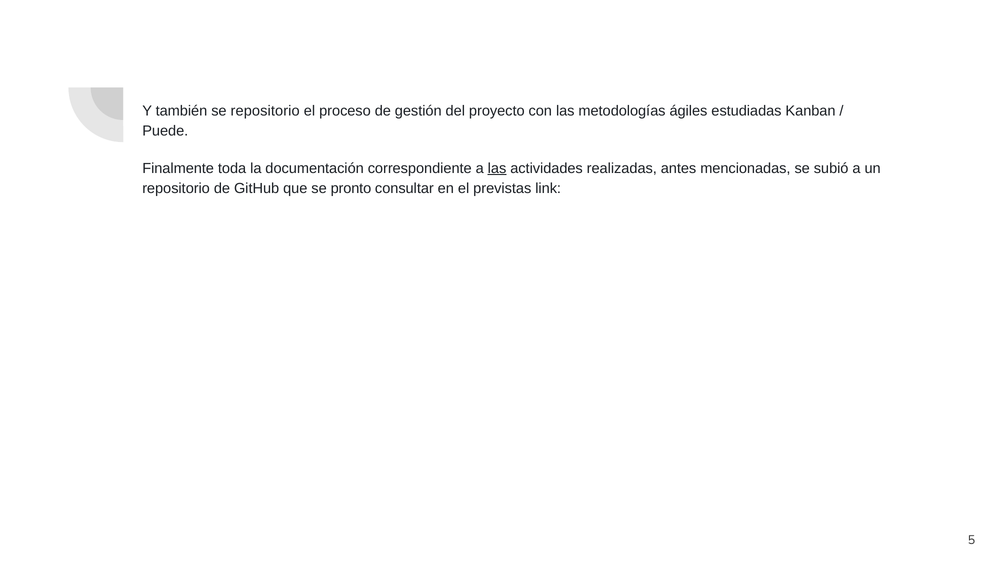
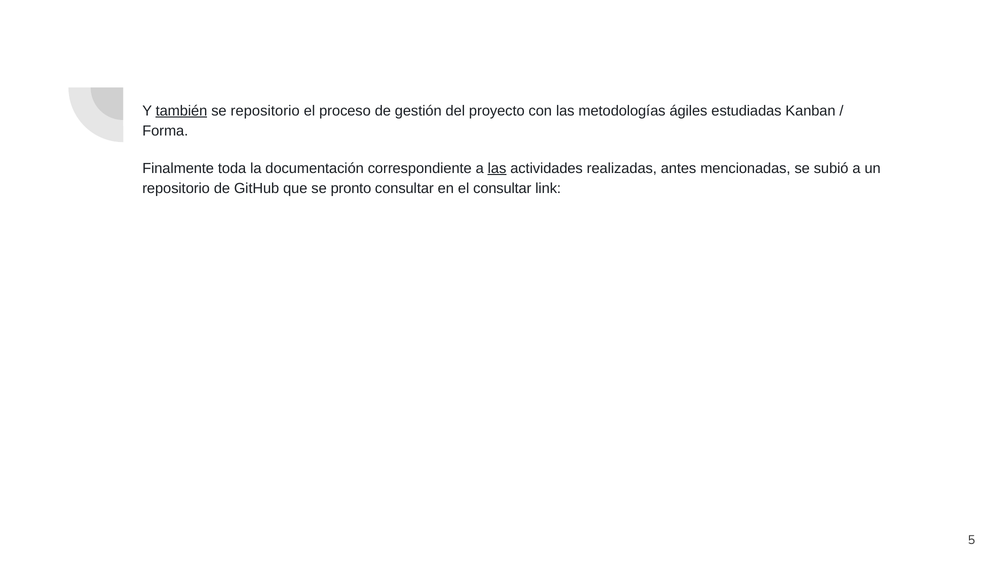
también underline: none -> present (181, 111)
Puede: Puede -> Forma (165, 131)
el previstas: previstas -> consultar (502, 188)
